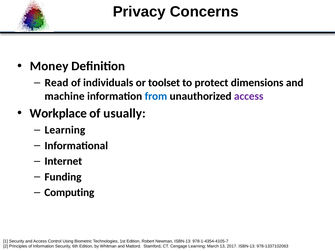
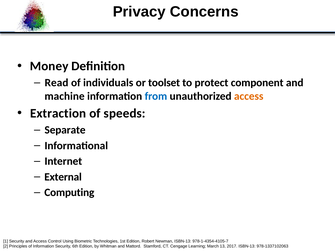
dimensions: dimensions -> component (257, 83)
access colour: purple -> orange (249, 96)
Workplace: Workplace -> Extraction (58, 114)
usually: usually -> speeds (125, 114)
Learning: Learning -> Separate (65, 130)
Funding: Funding -> External (63, 177)
